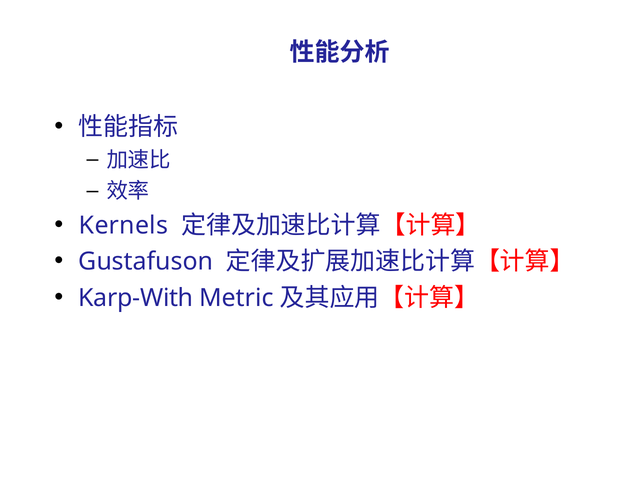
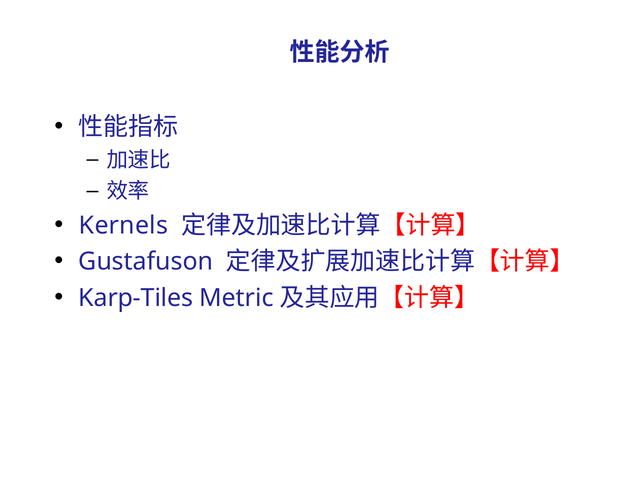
Karp-With: Karp-With -> Karp-Tiles (136, 297)
